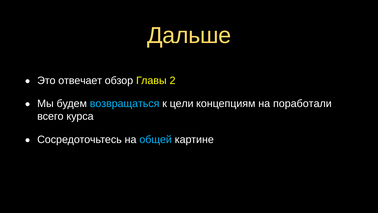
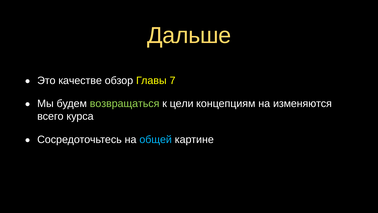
отвечает: отвечает -> качестве (80, 80)
2: 2 -> 7 (173, 80)
возвращаться colour: light blue -> light green (125, 103)
поработали: поработали -> изменяются (302, 103)
